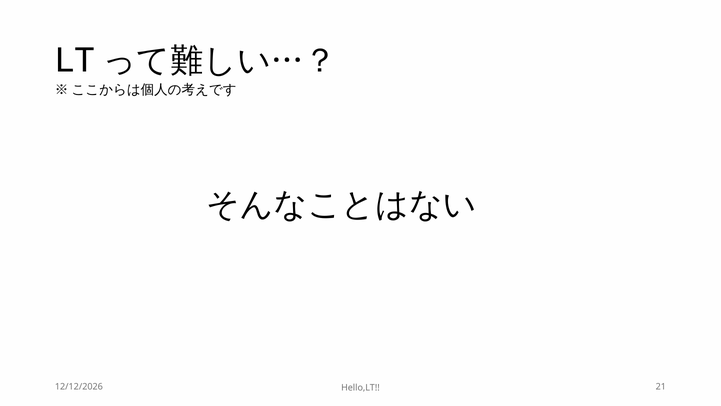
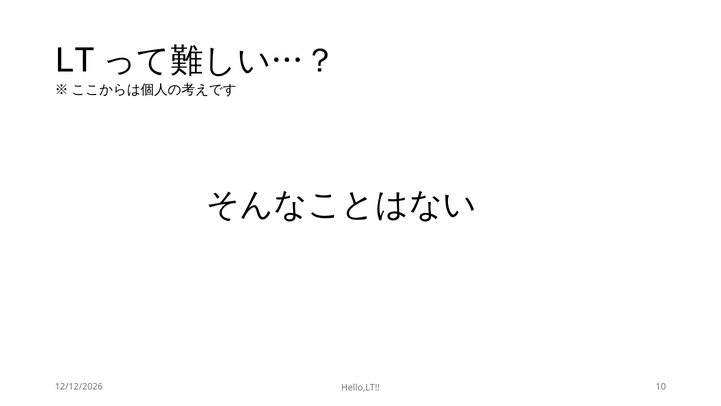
21: 21 -> 10 (661, 387)
